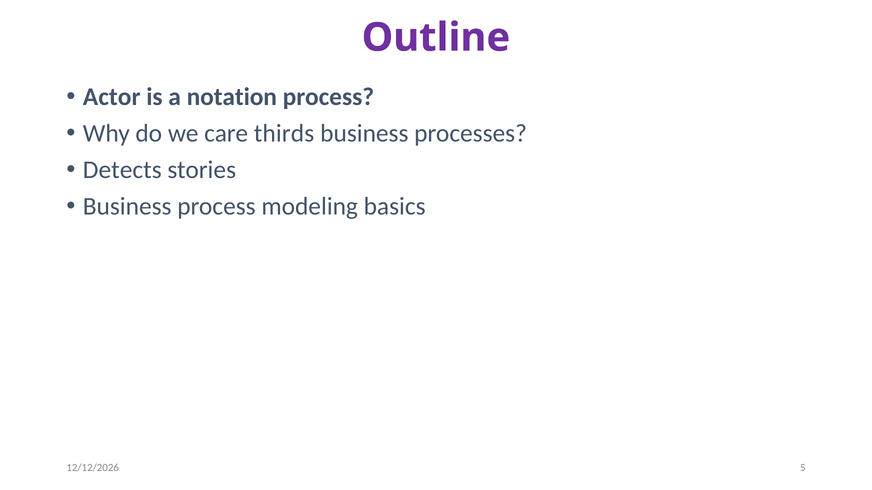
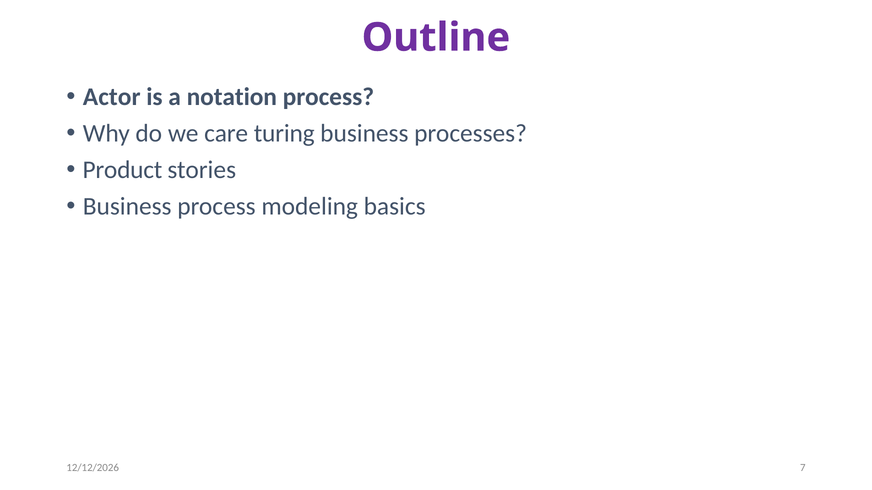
thirds: thirds -> turing (284, 133)
Detects: Detects -> Product (122, 170)
5: 5 -> 7 (803, 468)
